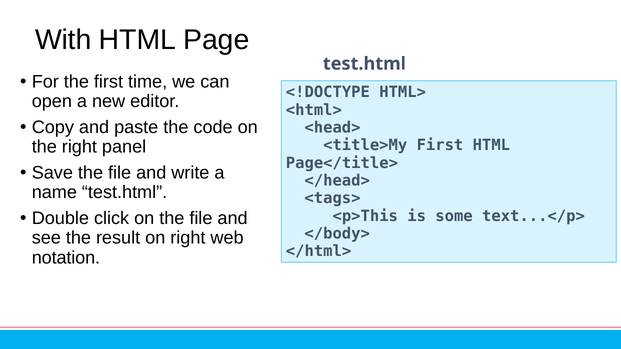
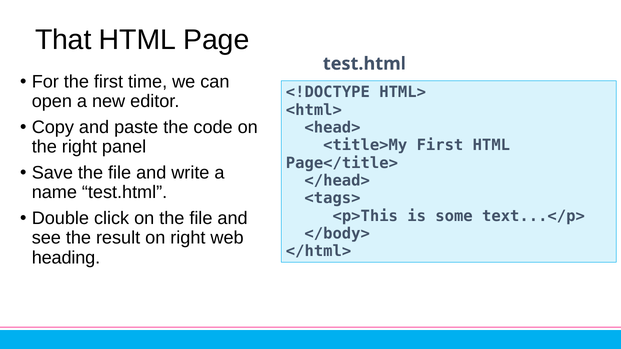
With: With -> That (63, 40)
notation: notation -> heading (66, 258)
